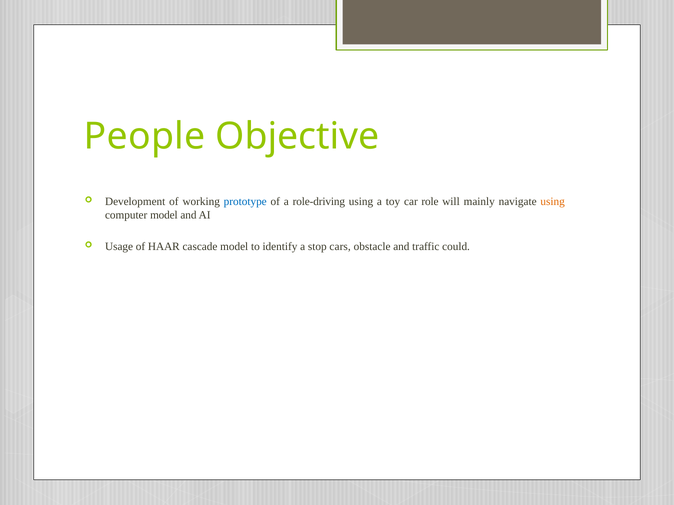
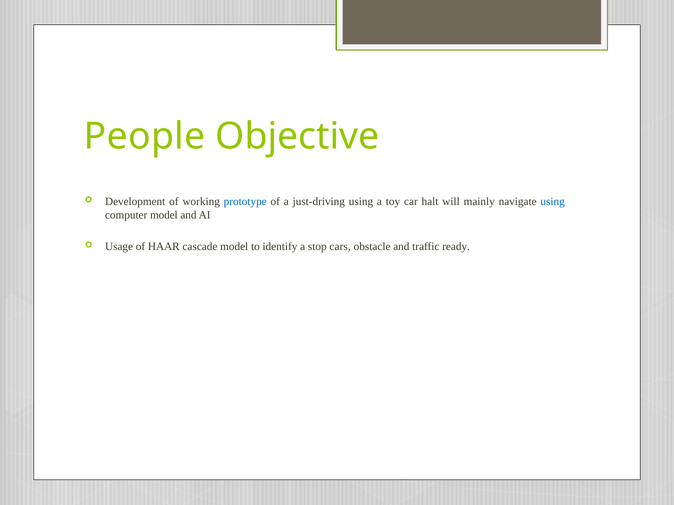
role-driving: role-driving -> just-driving (319, 202)
role: role -> halt (430, 202)
using colour: orange -> blue (553, 202)
could: could -> ready (456, 247)
